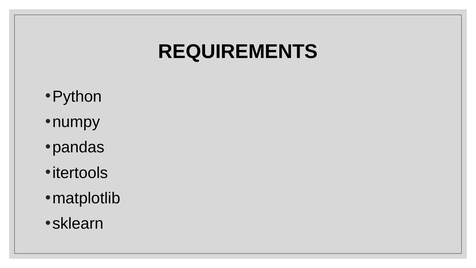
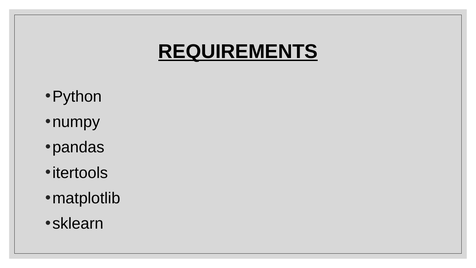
REQUIREMENTS underline: none -> present (238, 52)
